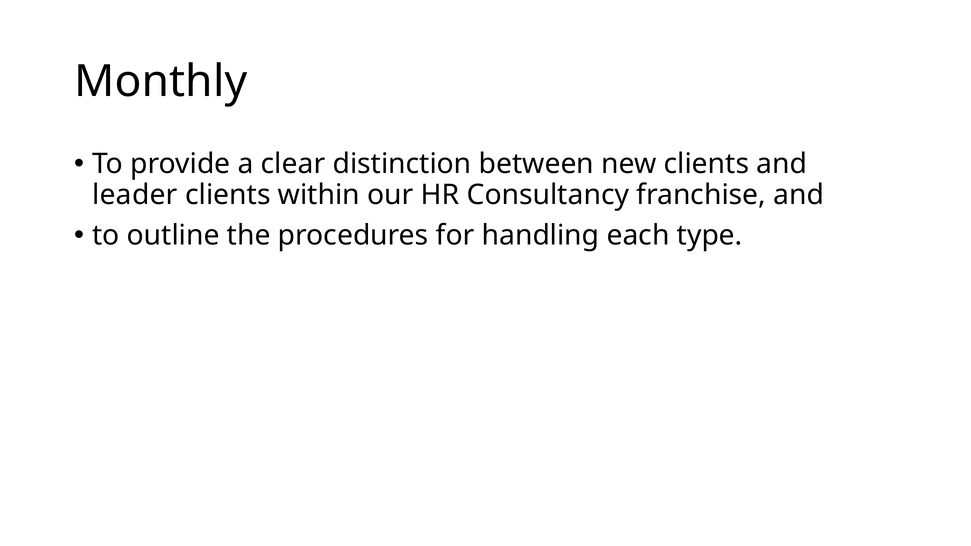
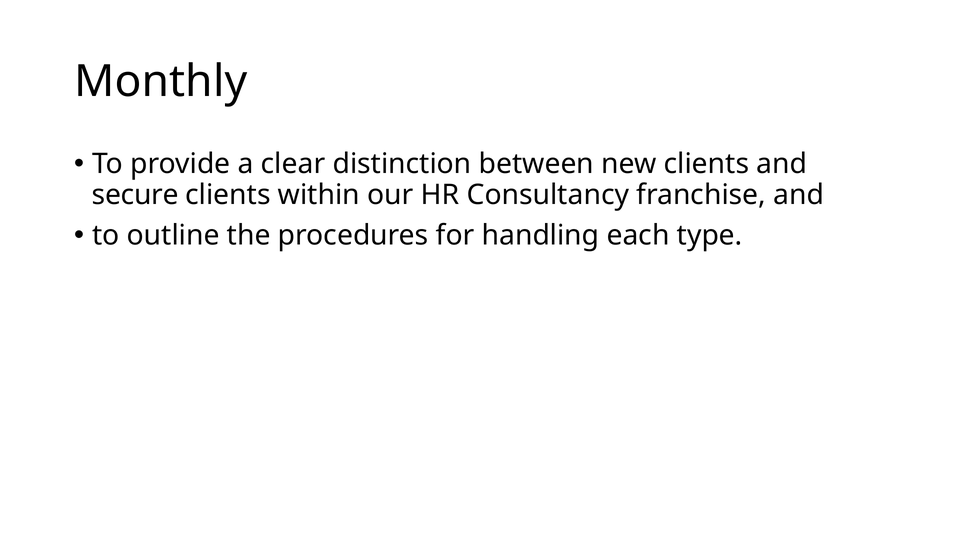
leader: leader -> secure (135, 195)
